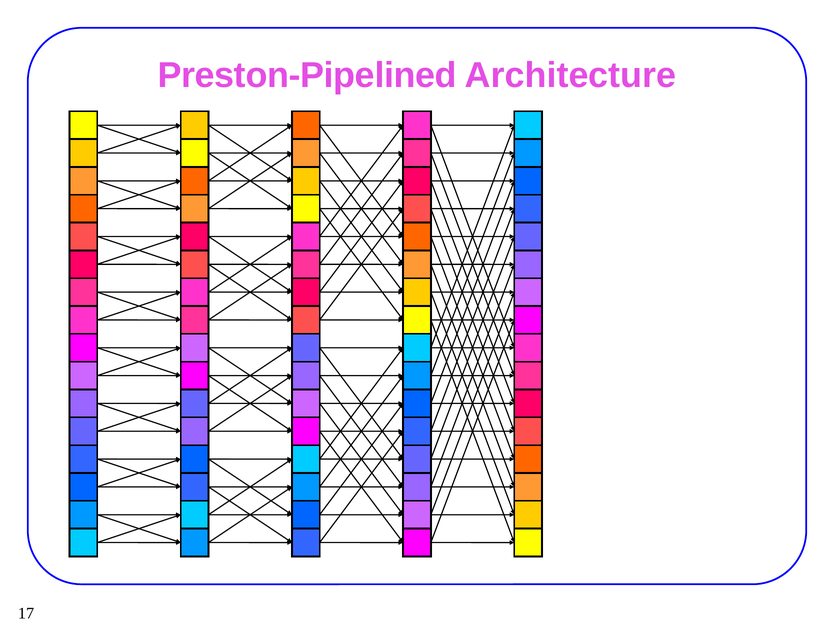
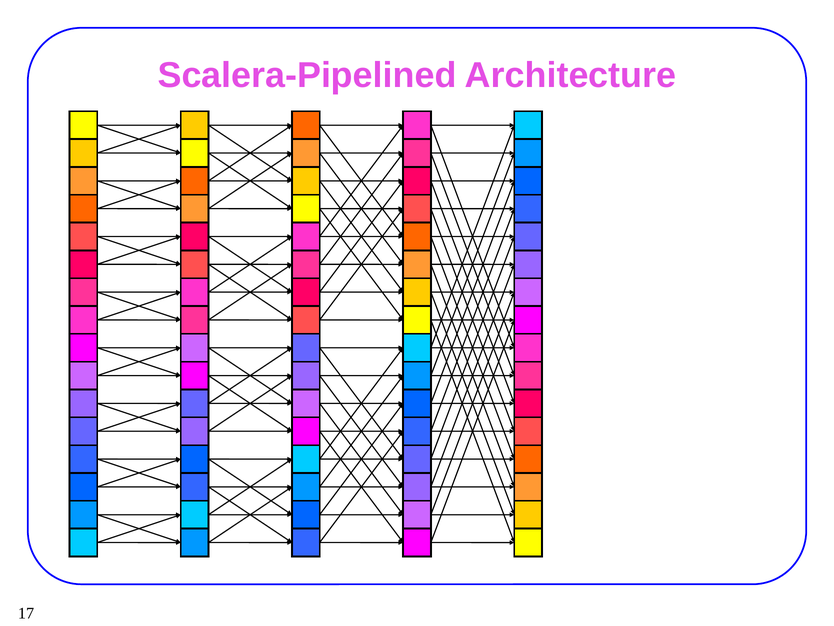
Preston-Pipelined: Preston-Pipelined -> Scalera-Pipelined (307, 75)
